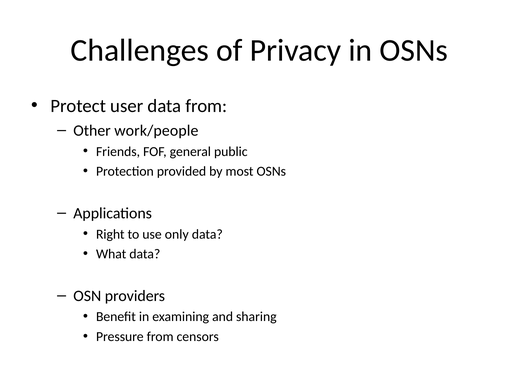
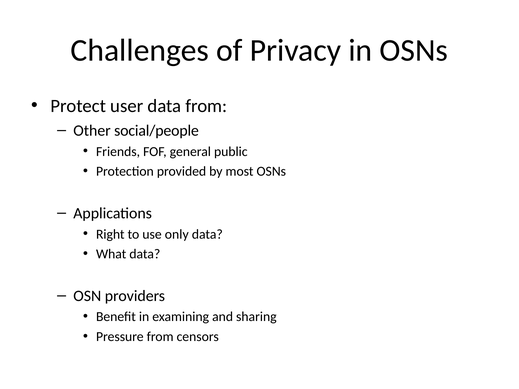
work/people: work/people -> social/people (157, 131)
